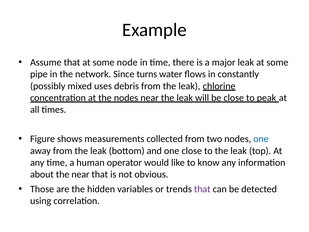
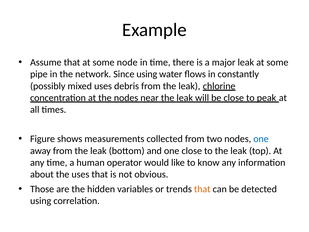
Since turns: turns -> using (147, 74)
the near: near -> uses (80, 174)
that colour: purple -> orange (202, 189)
